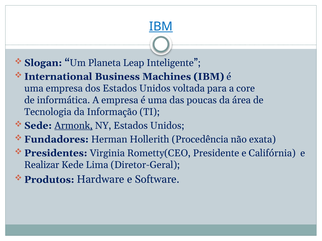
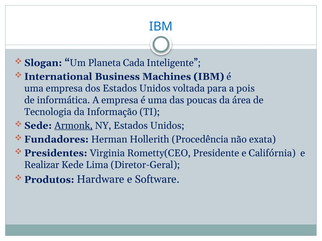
IBM underline: present -> none (161, 27)
Leap: Leap -> Cada (134, 63)
core: core -> pois (246, 89)
